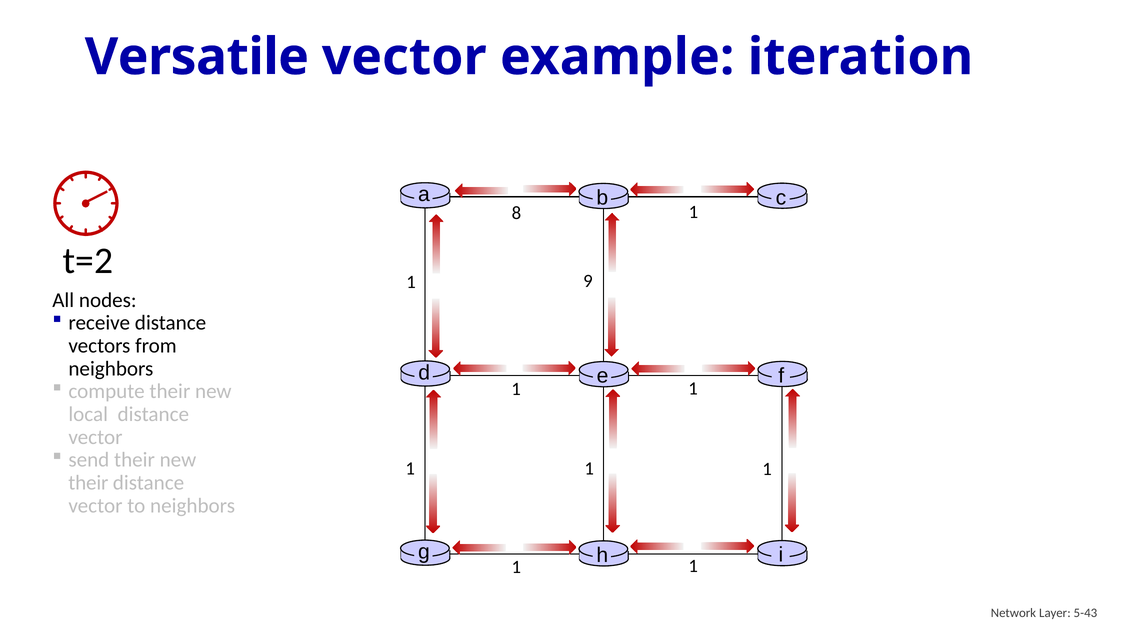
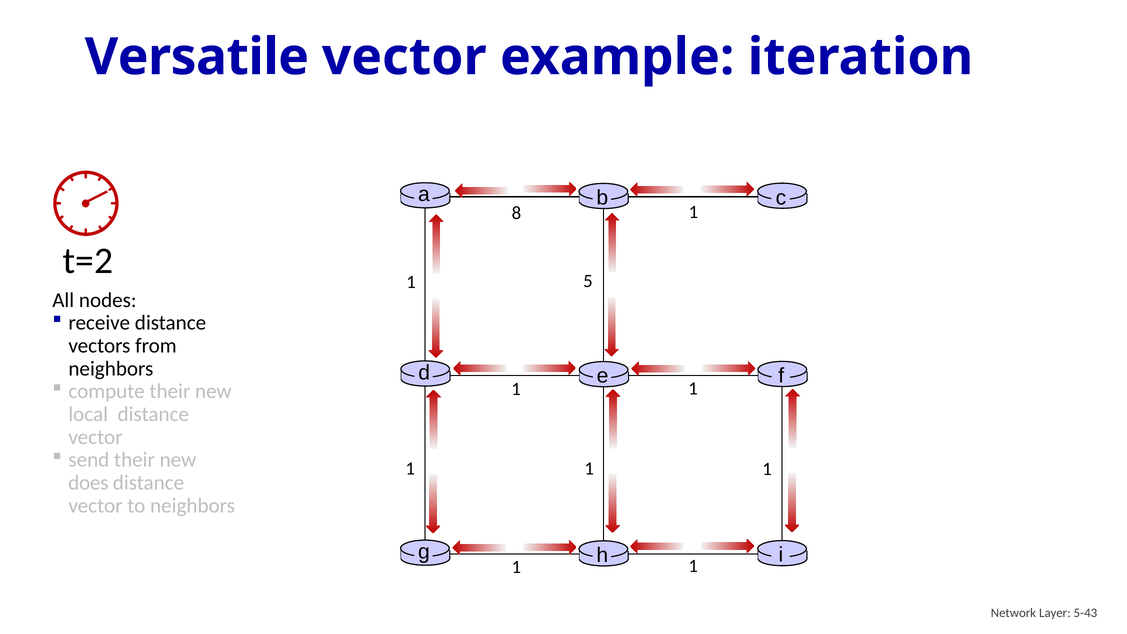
9: 9 -> 5 (588, 281)
their: their -> does (88, 483)
